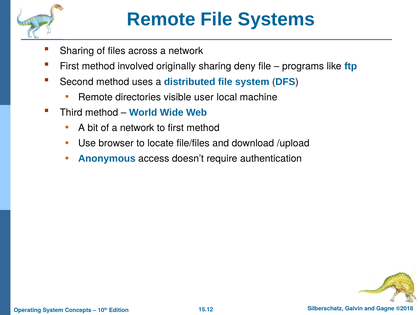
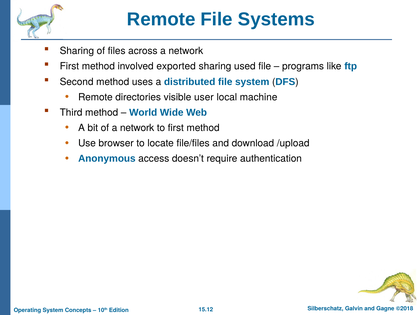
originally: originally -> exported (176, 66)
deny: deny -> used (245, 66)
